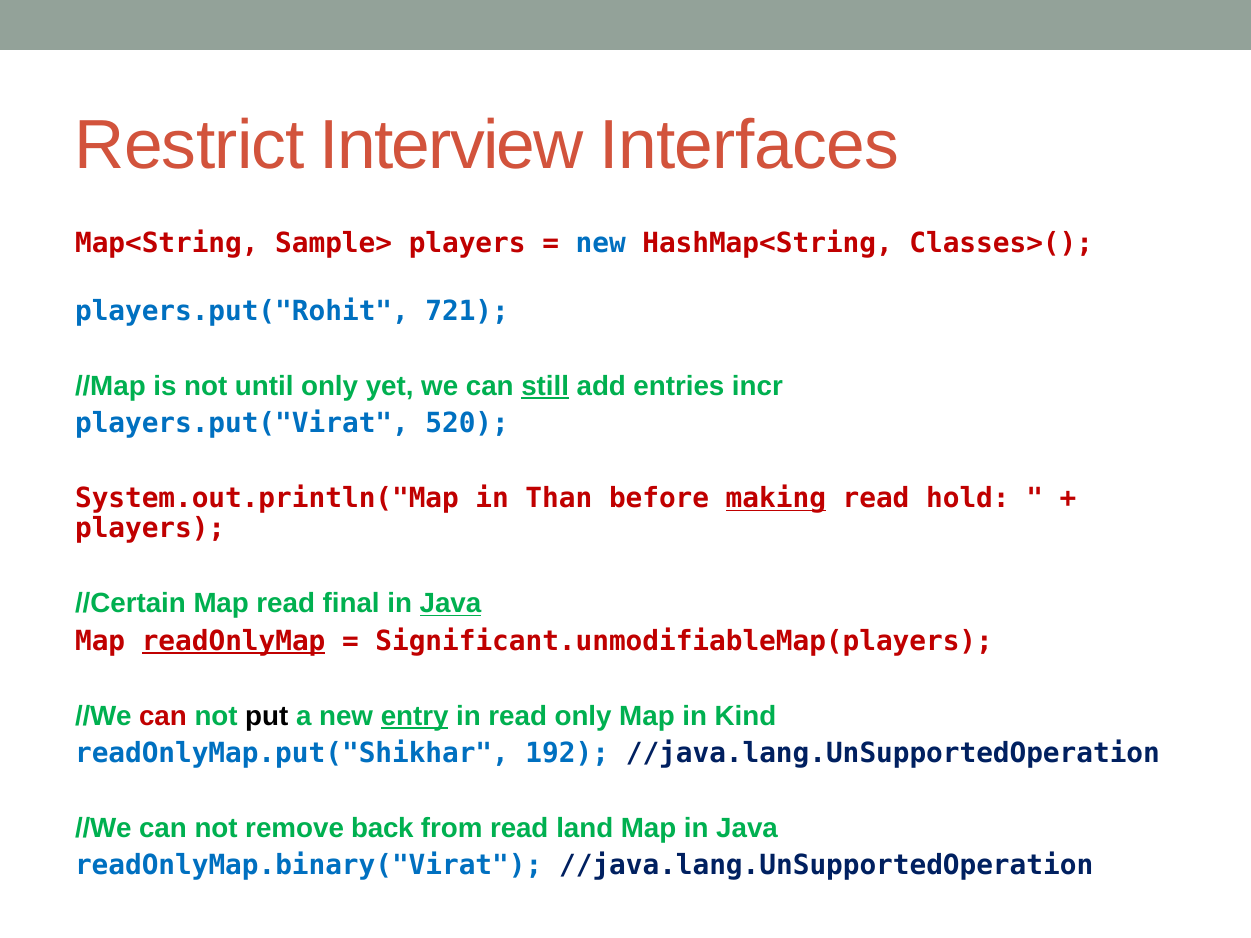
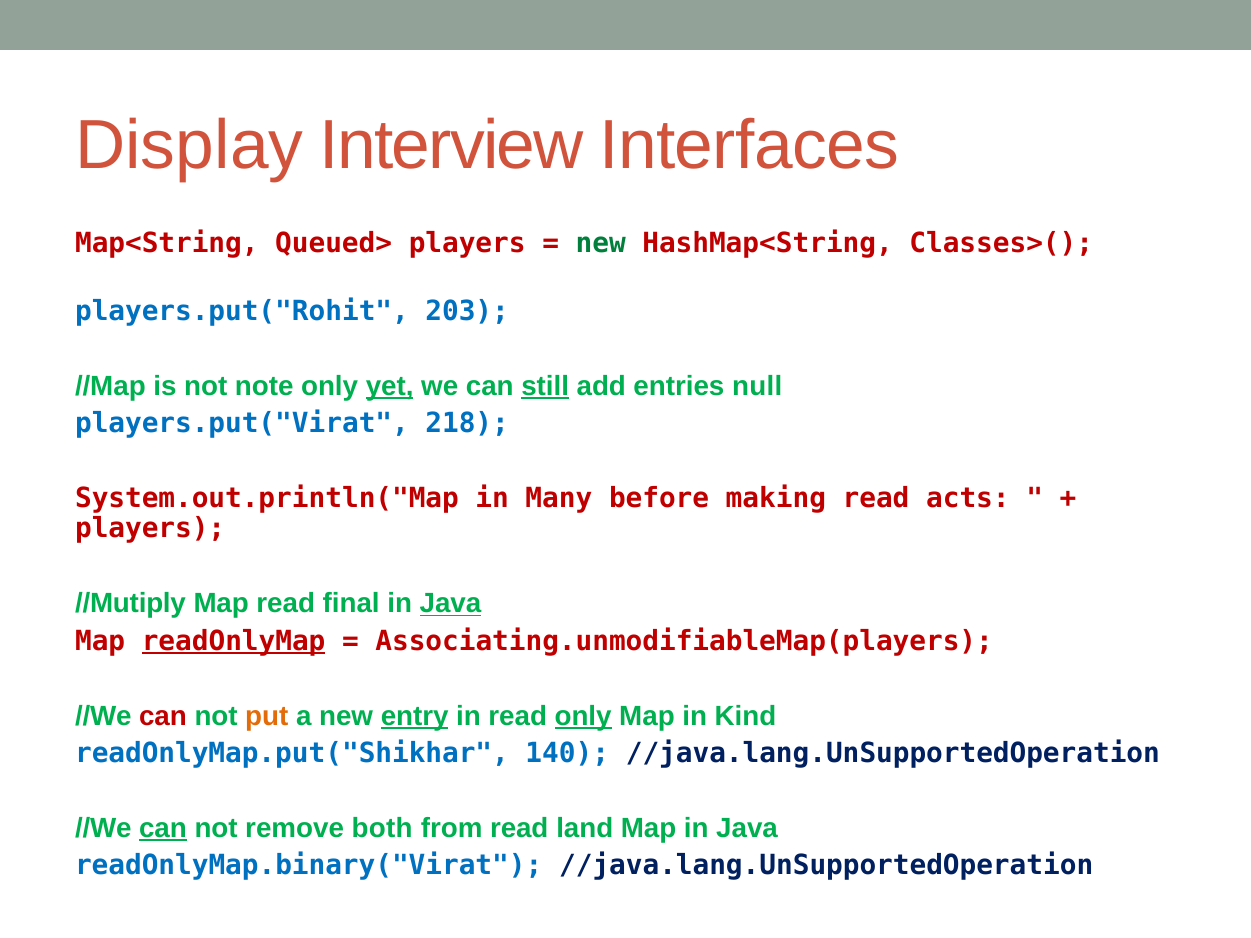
Restrict: Restrict -> Display (189, 146)
Sample>: Sample> -> Queued> (334, 244)
new colour: blue -> green (601, 244)
721: 721 -> 203 (467, 311)
until: until -> note (264, 386)
yet underline: none -> present (390, 386)
incr: incr -> null (757, 386)
520: 520 -> 218 (467, 424)
Than: Than -> Many (559, 499)
making underline: present -> none (776, 499)
hold: hold -> acts (968, 499)
//Certain: //Certain -> //Mutiply (130, 604)
Significant.unmodifiableMap(players: Significant.unmodifiableMap(players -> Associating.unmodifiableMap(players (684, 641)
put colour: black -> orange (267, 716)
only underline: none -> present (583, 716)
192: 192 -> 140 (567, 754)
can underline: none -> present (163, 829)
back: back -> both (382, 829)
